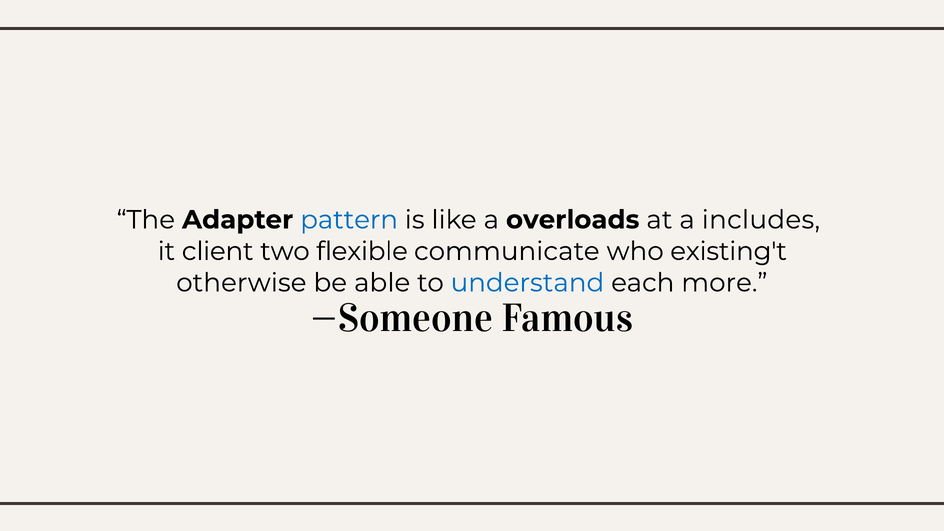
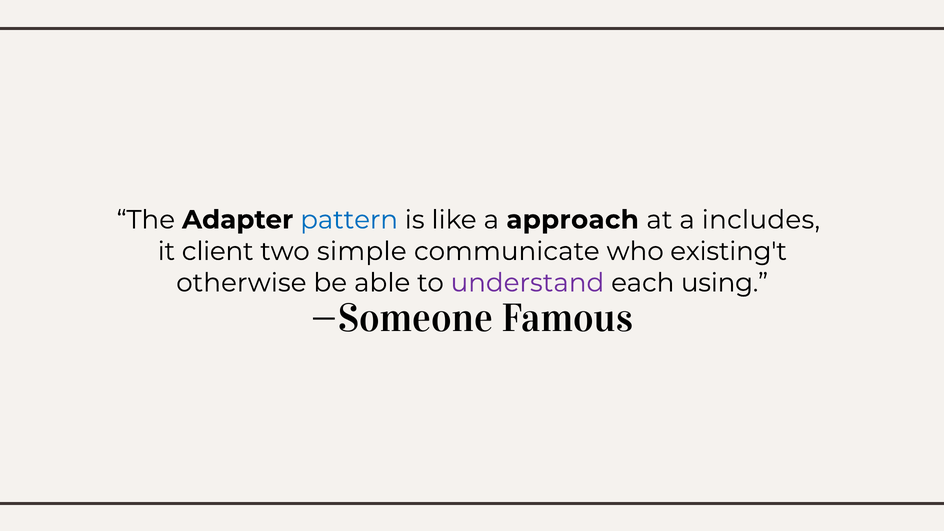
overloads: overloads -> approach (573, 220)
flexible: flexible -> simple (362, 251)
understand colour: blue -> purple (527, 283)
more: more -> using (724, 283)
